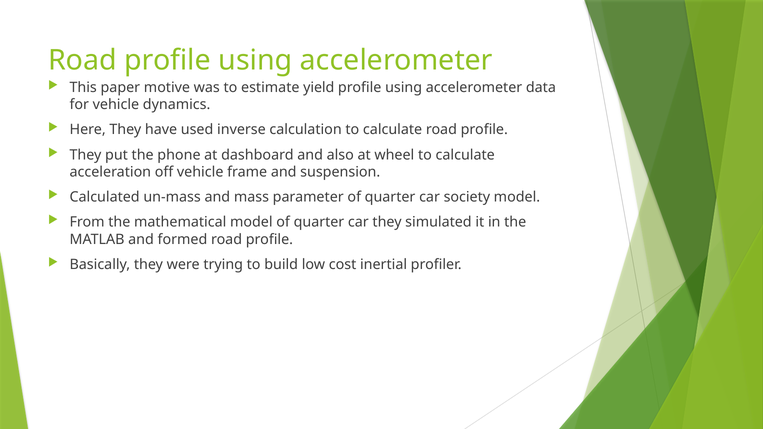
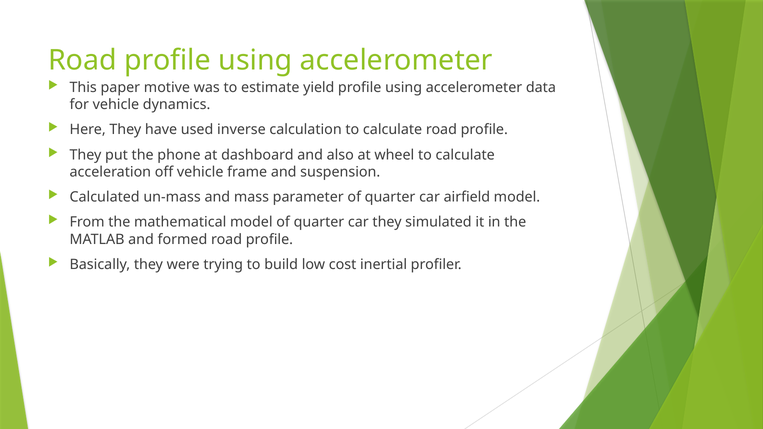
society: society -> airfield (467, 197)
